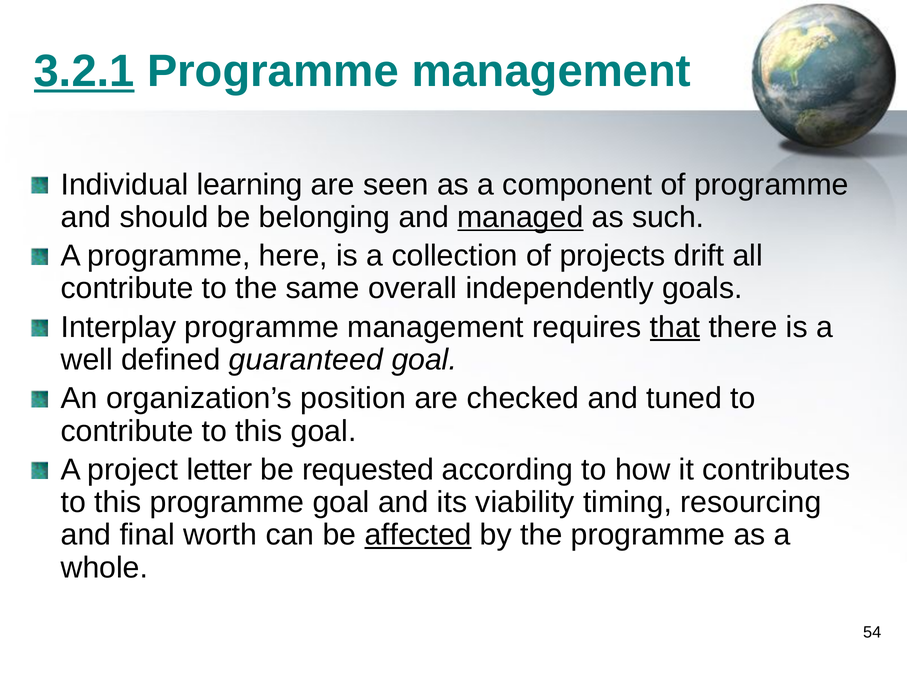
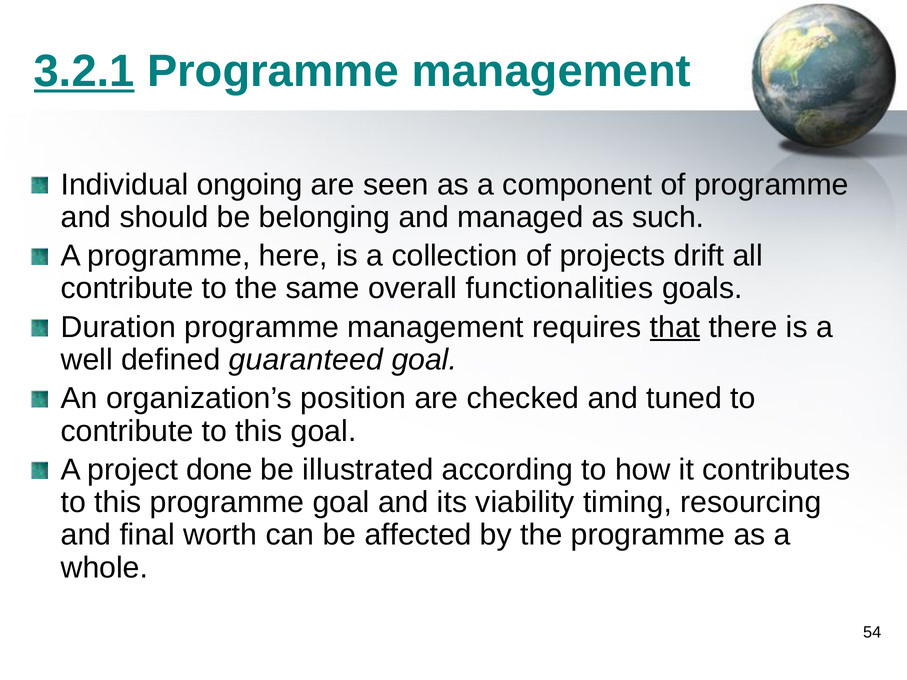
learning: learning -> ongoing (250, 185)
managed underline: present -> none (520, 217)
independently: independently -> functionalities (559, 289)
Interplay: Interplay -> Duration (118, 327)
letter: letter -> done (219, 470)
requested: requested -> illustrated (368, 470)
affected underline: present -> none (418, 535)
